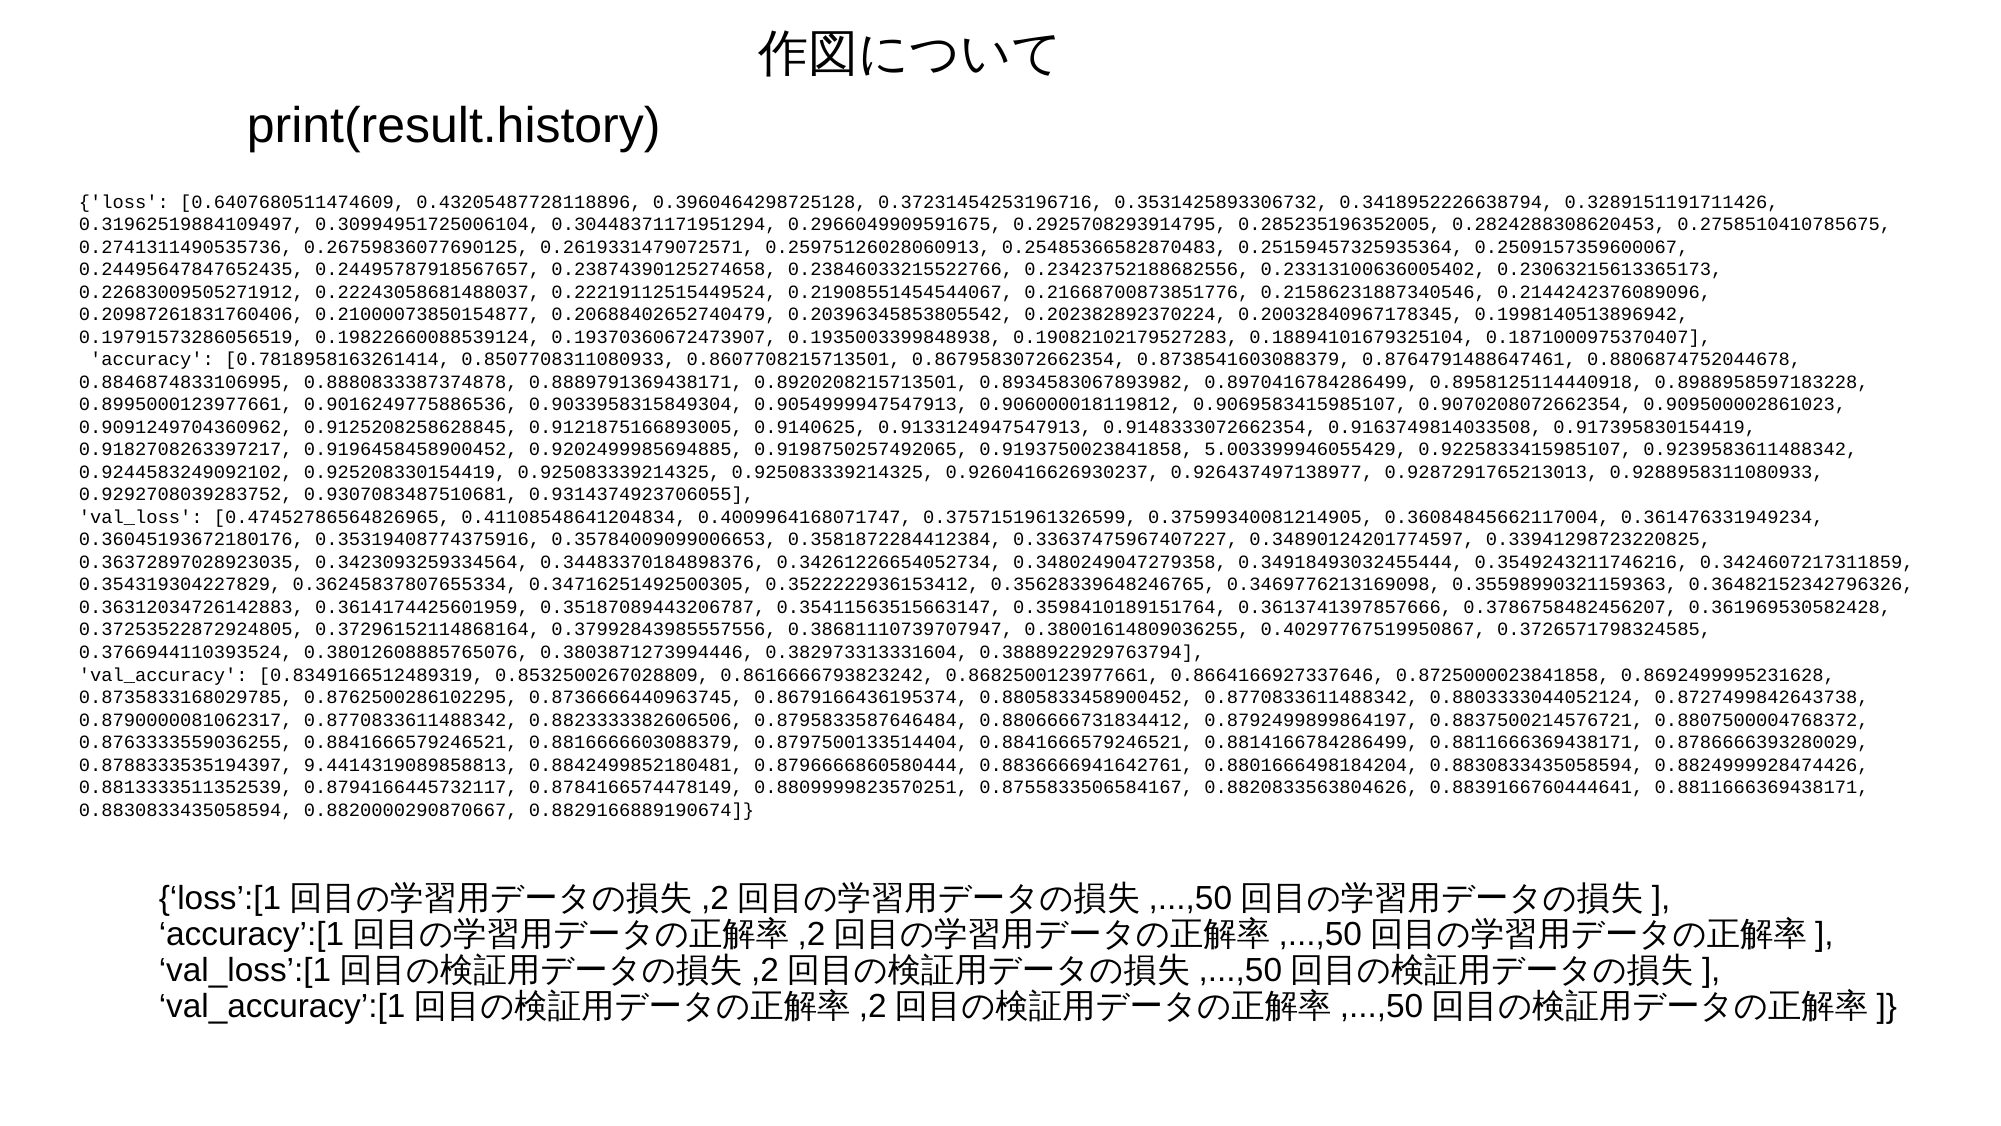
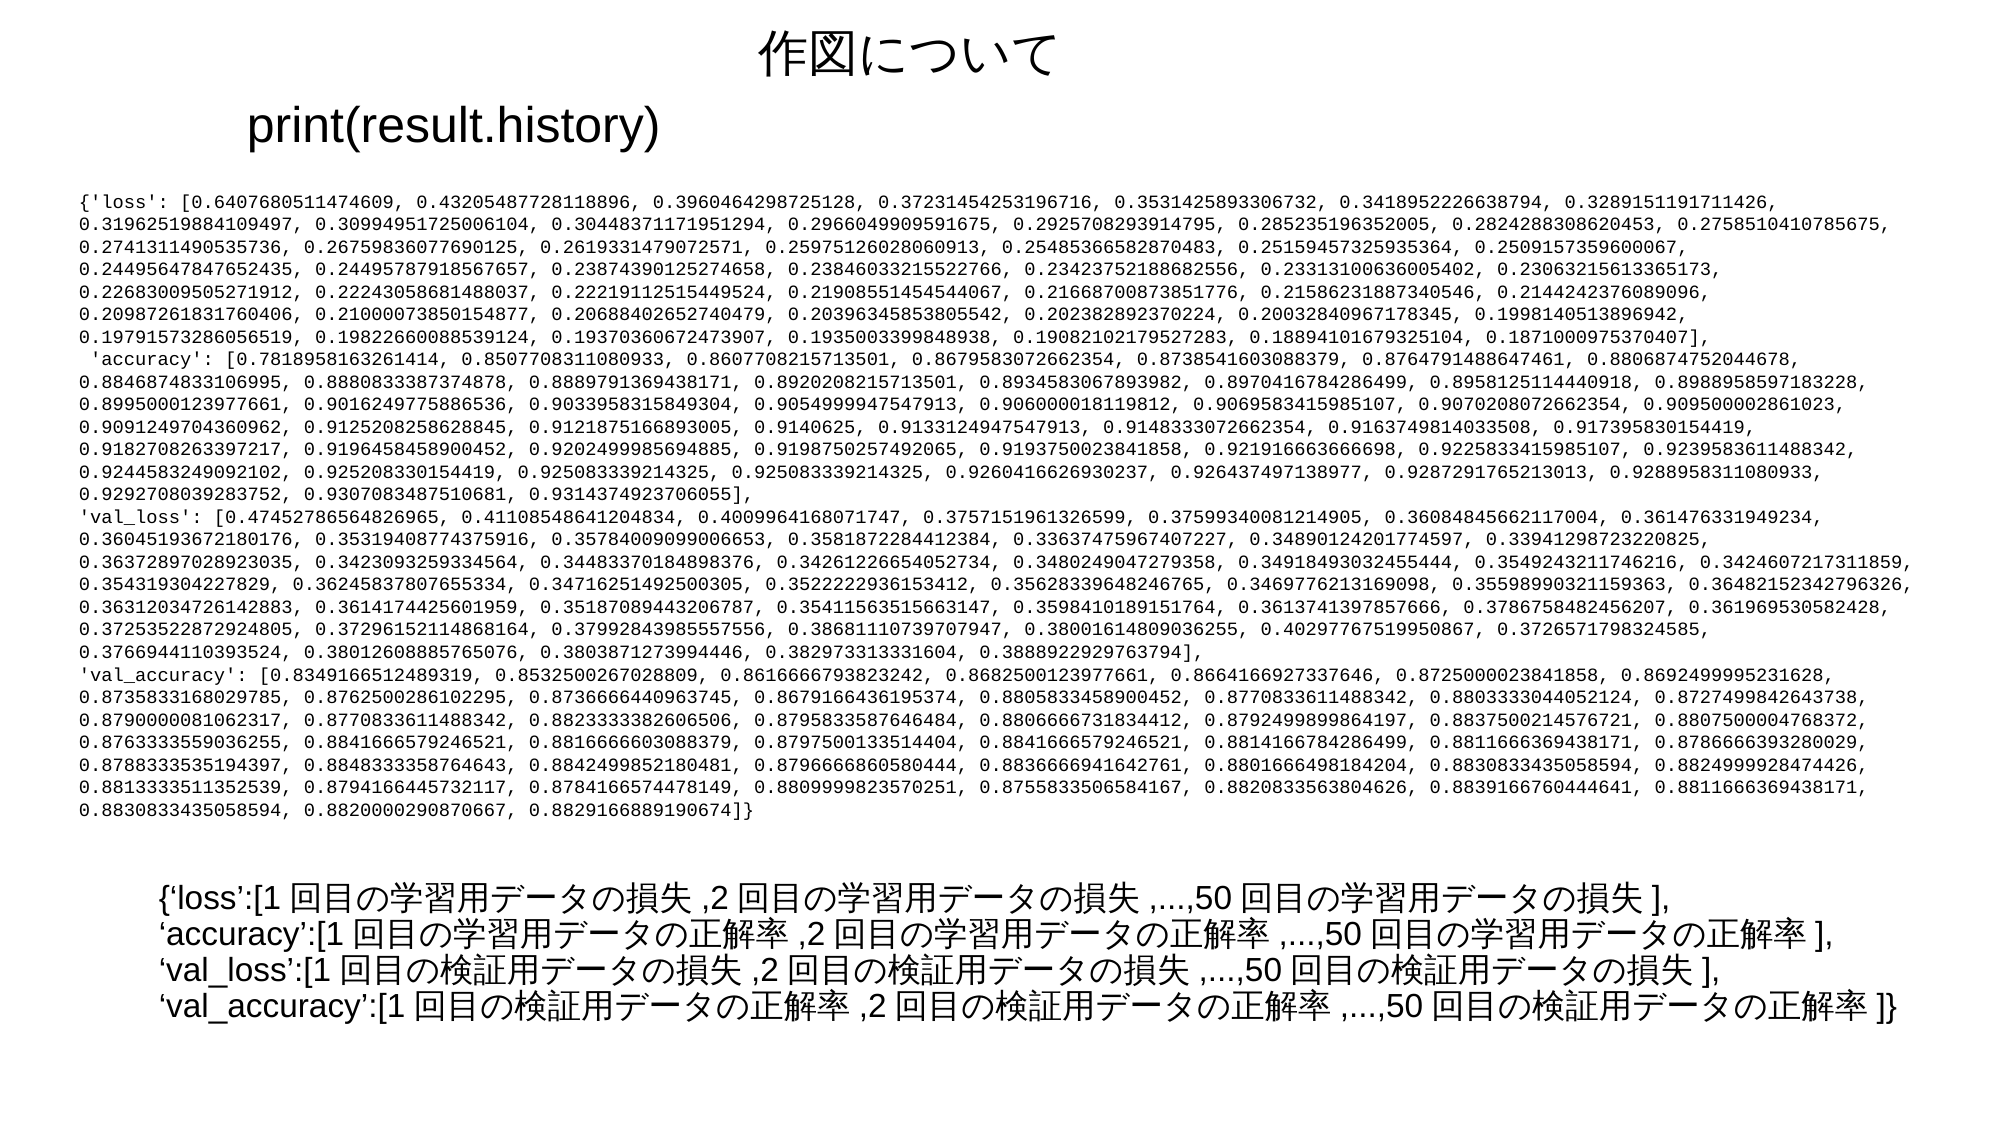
5.003399946055429: 5.003399946055429 -> 0.921916663666698 (1306, 449)
9.4414319089858813: 9.4414319089858813 -> 0.8848333358764643 (411, 765)
